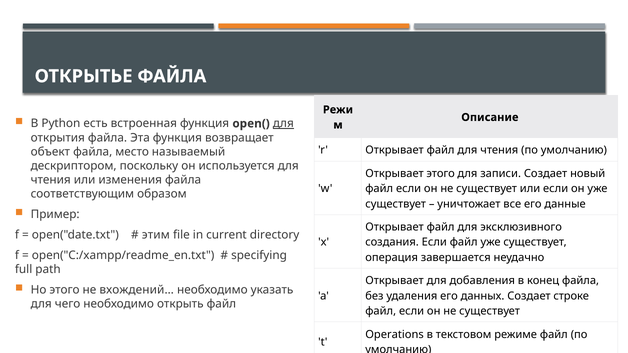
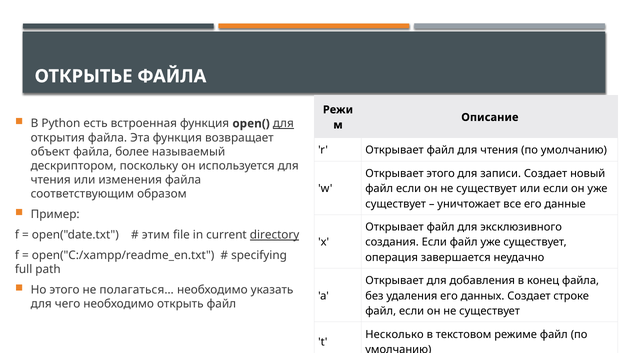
место: место -> более (132, 152)
directory underline: none -> present (275, 235)
вхождений…: вхождений… -> полагаться… (137, 290)
Operations: Operations -> Несколько (394, 335)
